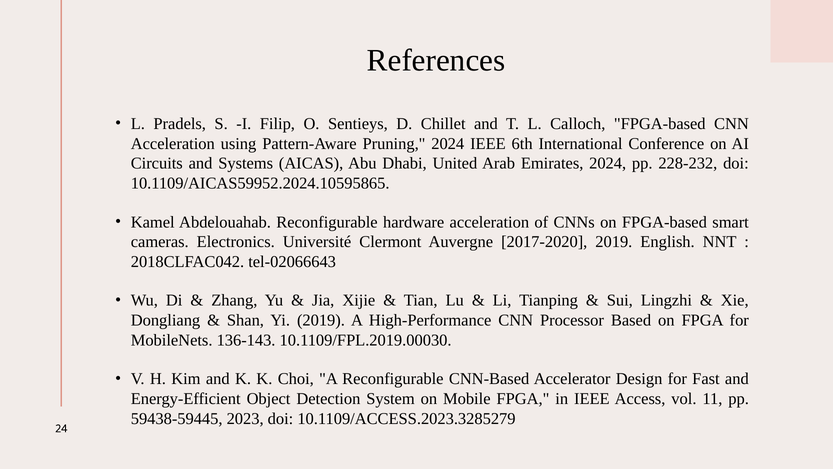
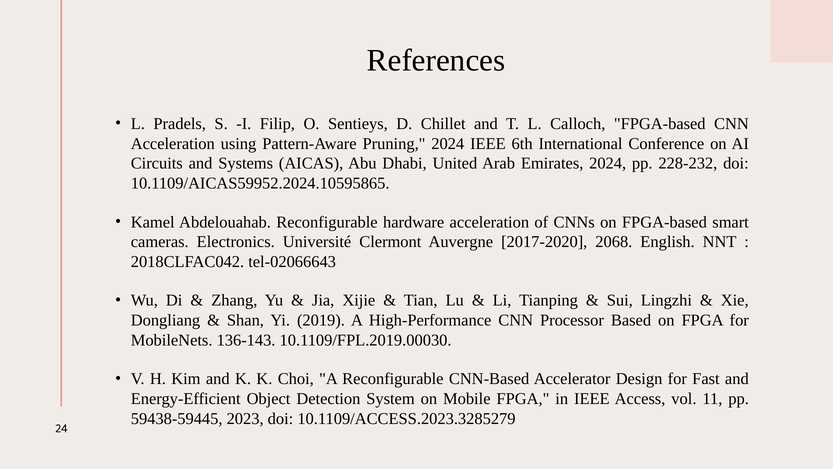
2017-2020 2019: 2019 -> 2068 (614, 242)
